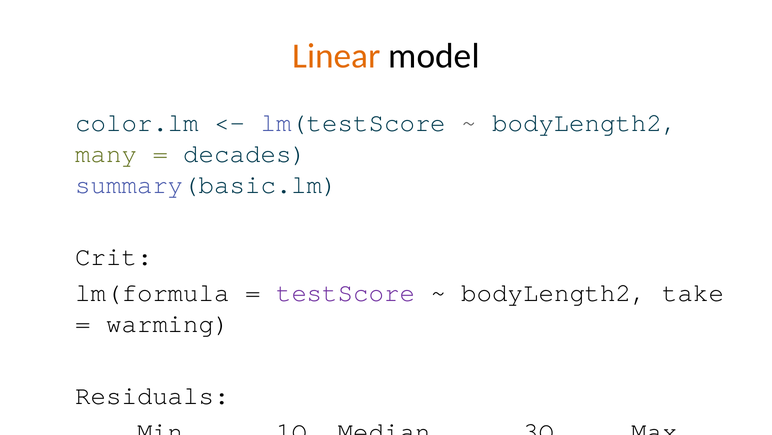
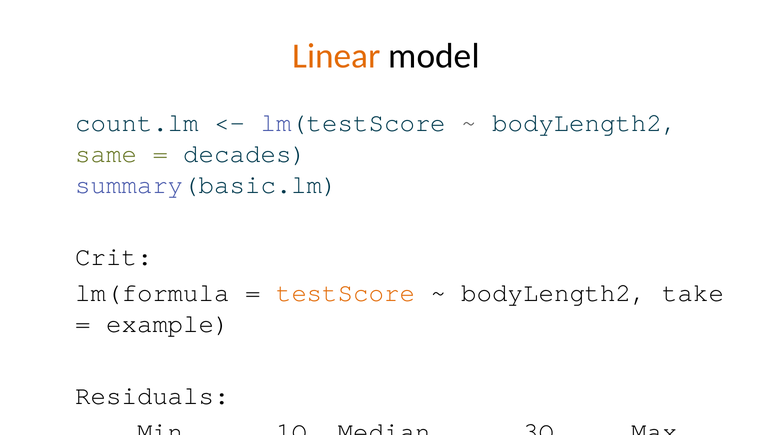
color.lm: color.lm -> count.lm (137, 122)
many: many -> same (106, 153)
testScore colour: purple -> orange (346, 292)
warming: warming -> example (168, 323)
